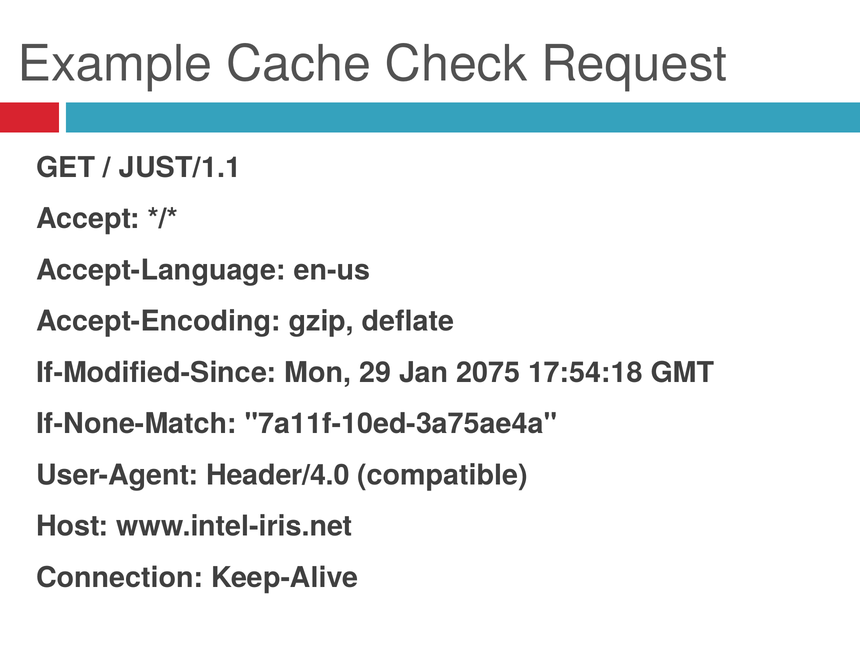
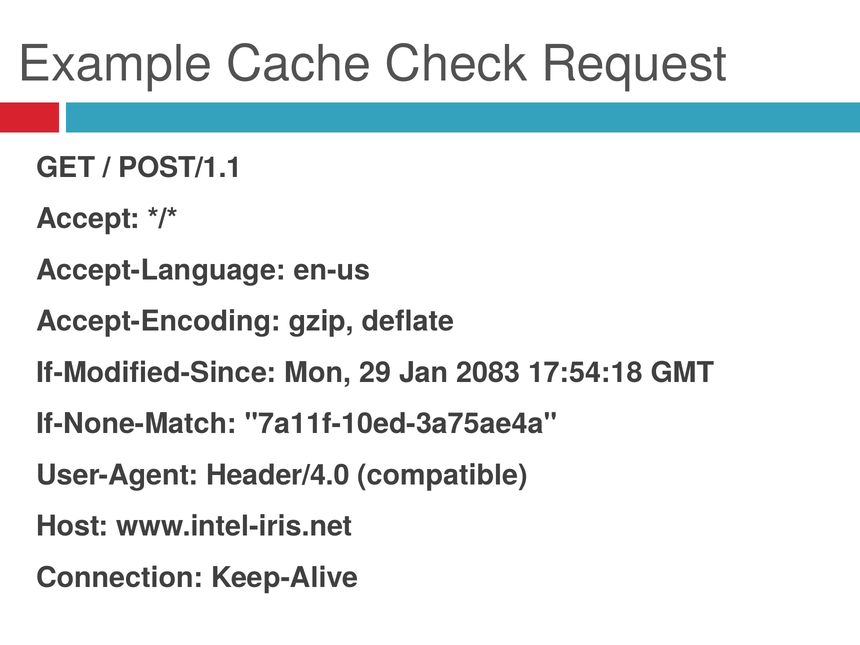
JUST/1.1: JUST/1.1 -> POST/1.1 (180, 168)
2075: 2075 -> 2083 (488, 373)
